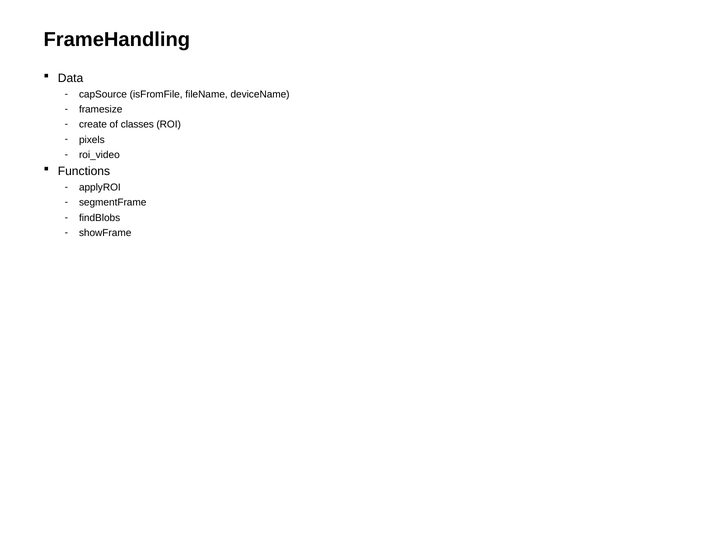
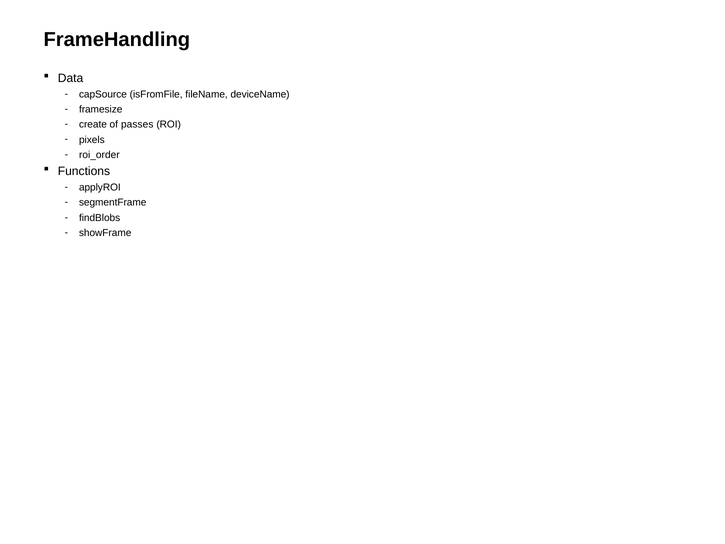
classes: classes -> passes (137, 124)
roi_video: roi_video -> roi_order (99, 155)
